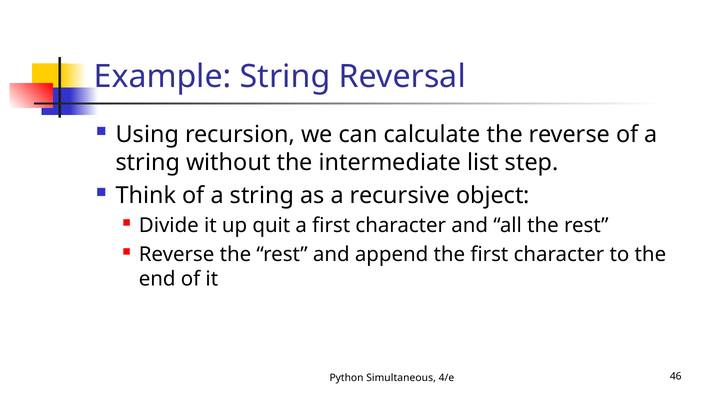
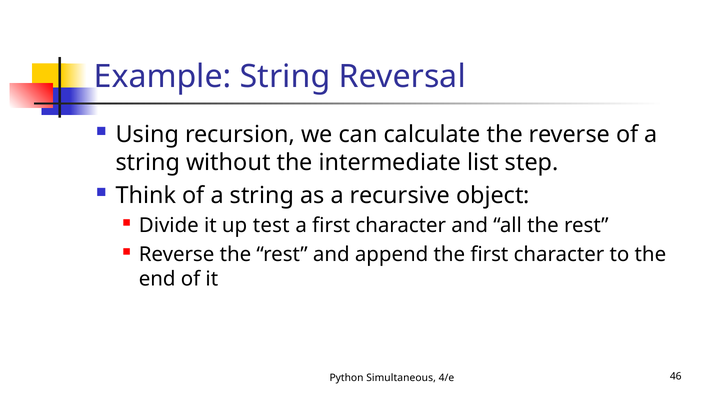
quit: quit -> test (271, 226)
